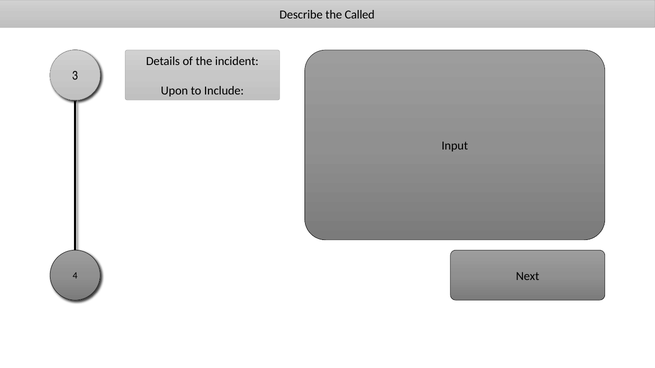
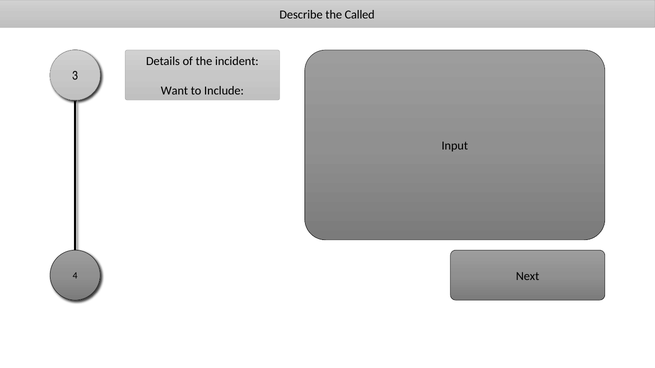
Upon: Upon -> Want (174, 91)
